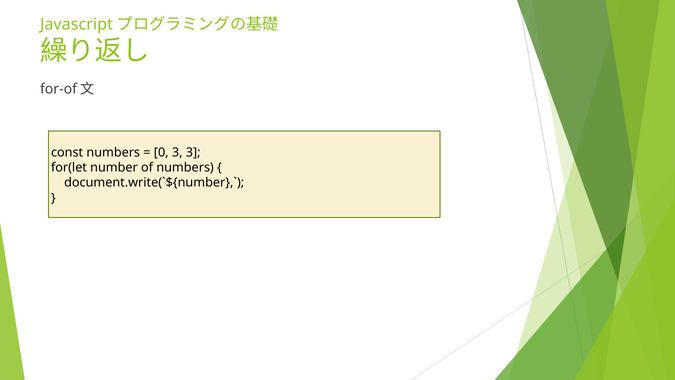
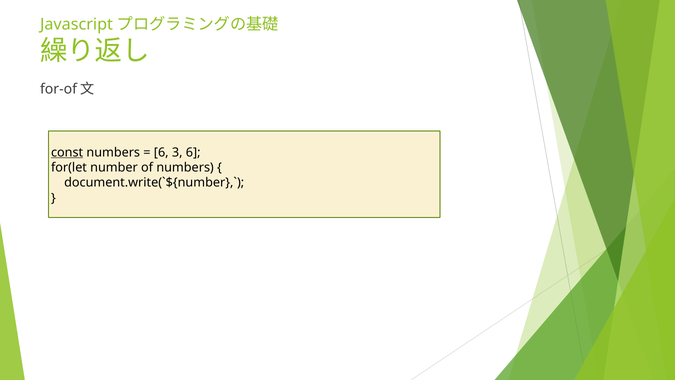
const underline: none -> present (67, 152)
0: 0 -> 6 (161, 152)
3 3: 3 -> 6 (193, 152)
